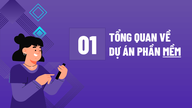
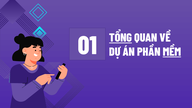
TỔNG underline: none -> present (121, 38)
